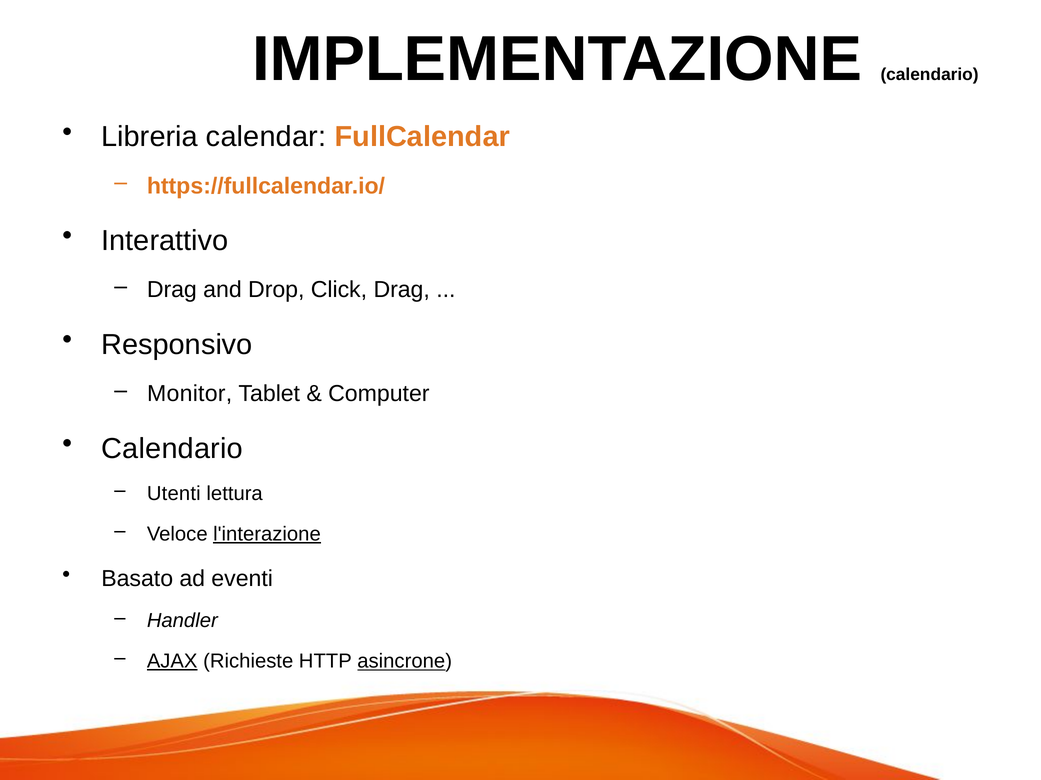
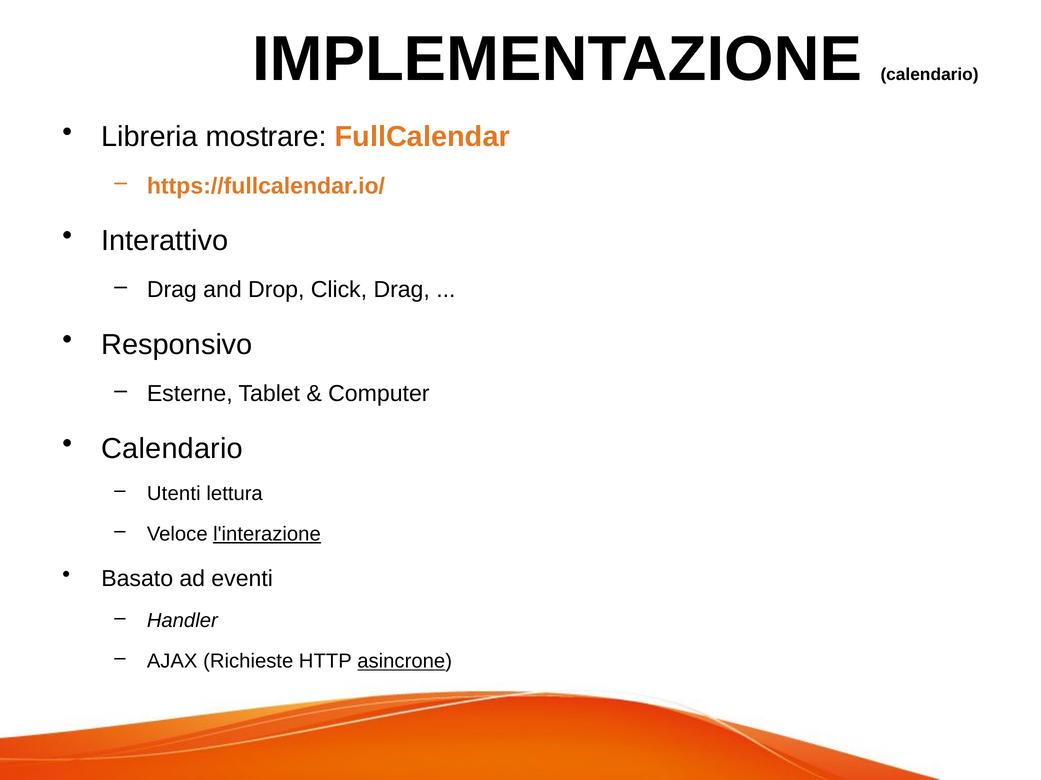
calendar: calendar -> mostrare (266, 137)
Monitor: Monitor -> Esterne (190, 394)
AJAX underline: present -> none (172, 662)
